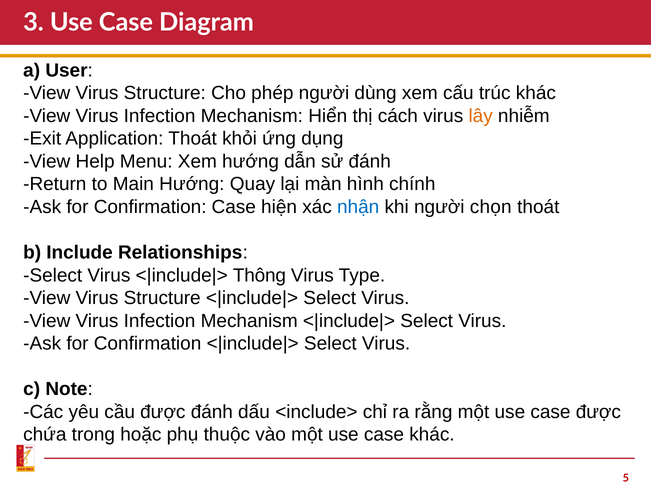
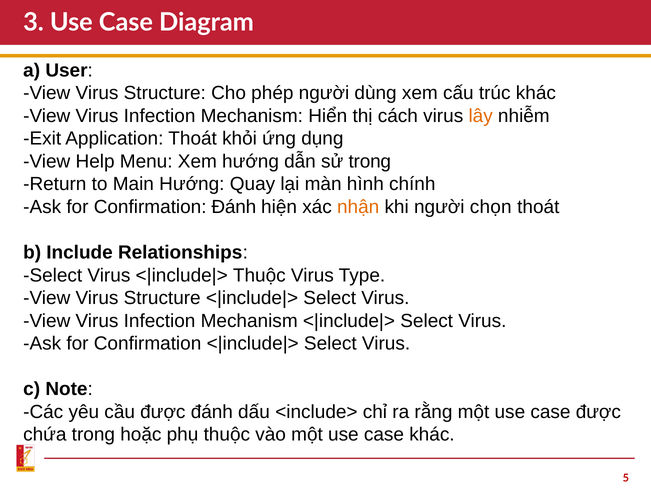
sử đánh: đánh -> trong (370, 161)
Confirmation Case: Case -> Đánh (234, 207)
nhận colour: blue -> orange (358, 207)
Thông: Thông -> Thuộc (259, 275)
